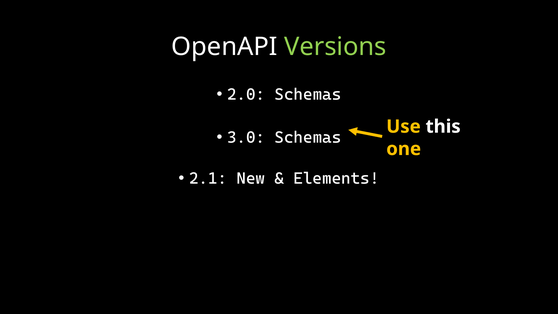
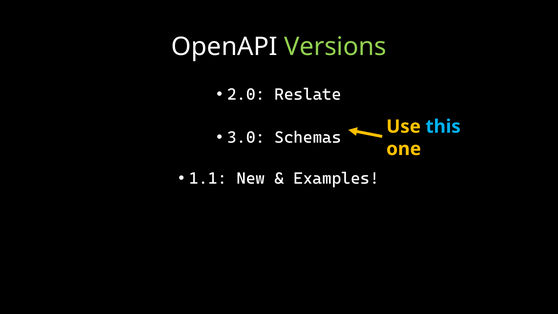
2.0 Schemas: Schemas -> Reslate (308, 94)
this colour: white -> light blue (443, 127)
2.1: 2.1 -> 1.1 (208, 178)
Elements: Elements -> Examples (336, 178)
